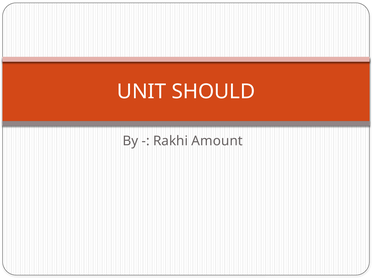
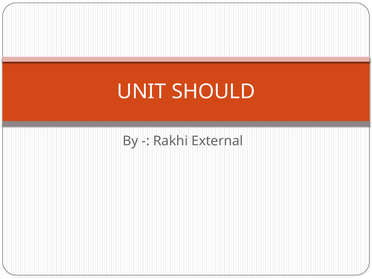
Amount: Amount -> External (217, 141)
